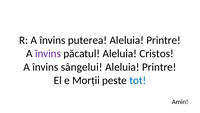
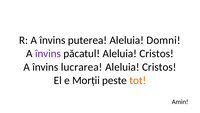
Printre: Printre -> Domni (163, 40)
sângelui: sângelui -> lucrarea (82, 67)
Printre: Printre -> Cristos (159, 67)
tot colour: blue -> orange (138, 80)
